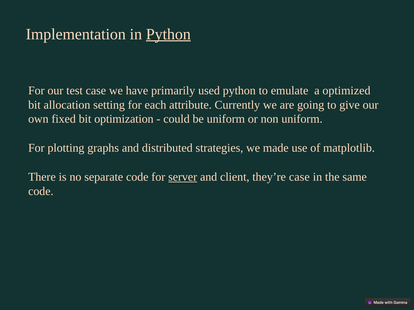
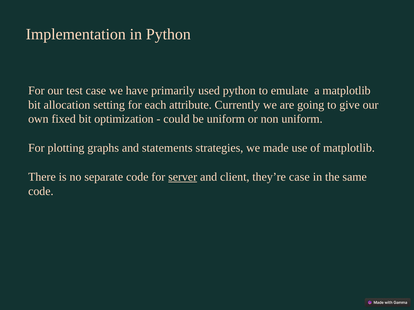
Python underline: present -> none (168, 34)
a optimized: optimized -> matplotlib (347, 91)
distributed: distributed -> statements (167, 148)
